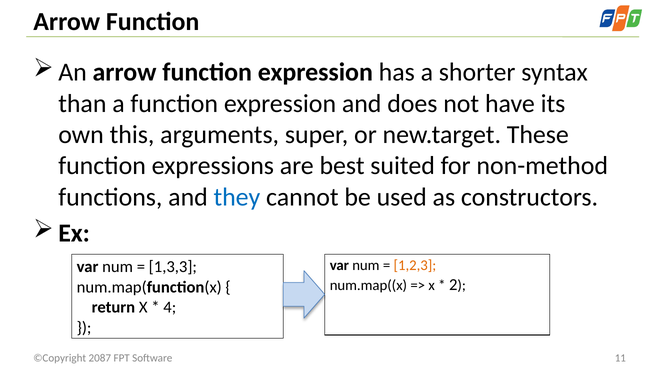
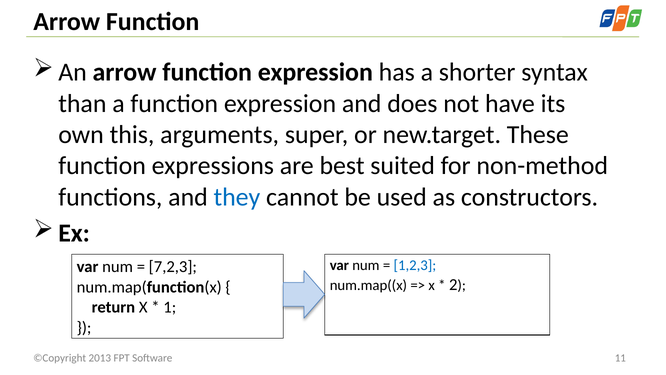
1,2,3 colour: orange -> blue (415, 265)
1,3,3: 1,3,3 -> 7,2,3 (173, 266)
4: 4 -> 1 (170, 307)
2087: 2087 -> 2013 (100, 358)
